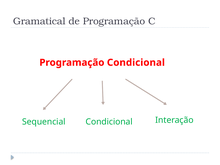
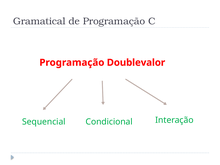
Programação Condicional: Condicional -> Doublevalor (136, 63)
